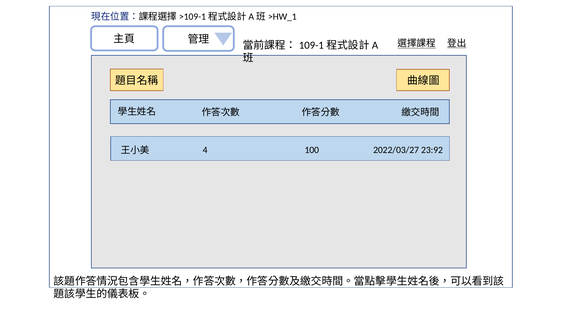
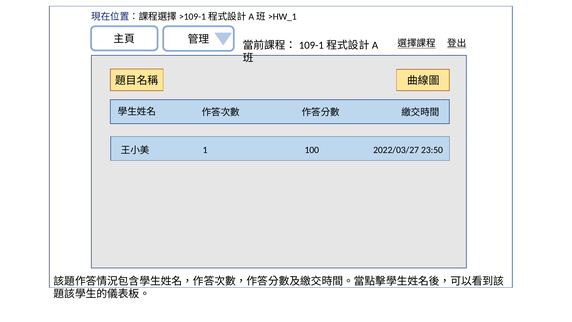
4: 4 -> 1 (205, 150)
23:92: 23:92 -> 23:50 (432, 150)
